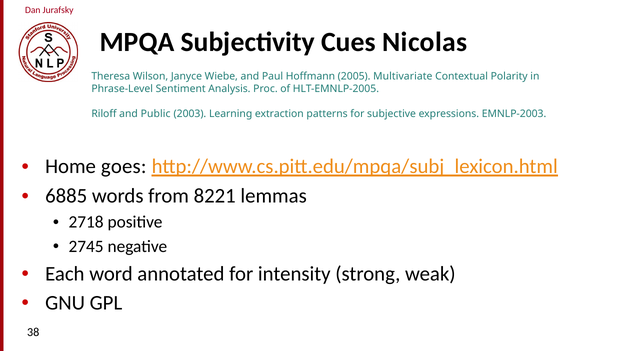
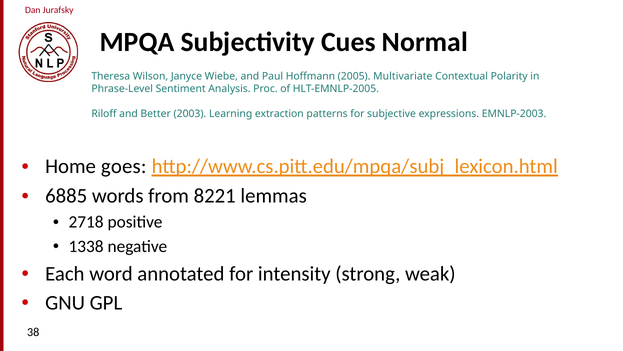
Nicolas: Nicolas -> Normal (425, 42)
Public: Public -> Better (156, 114)
2745: 2745 -> 1338 (86, 246)
